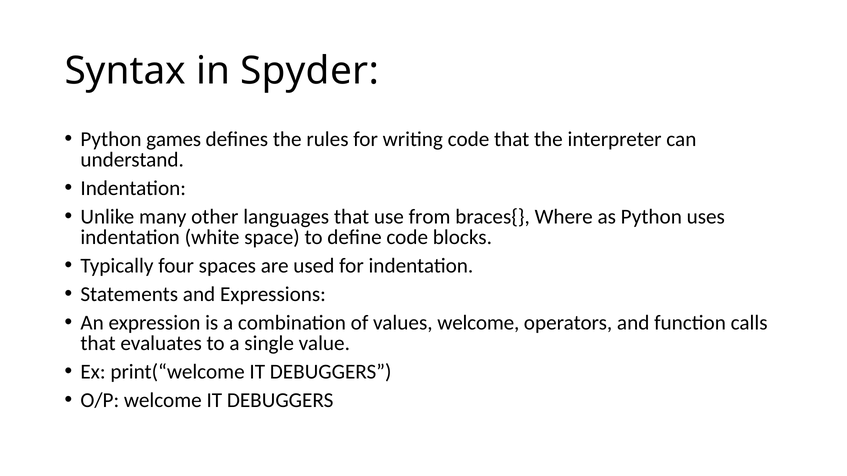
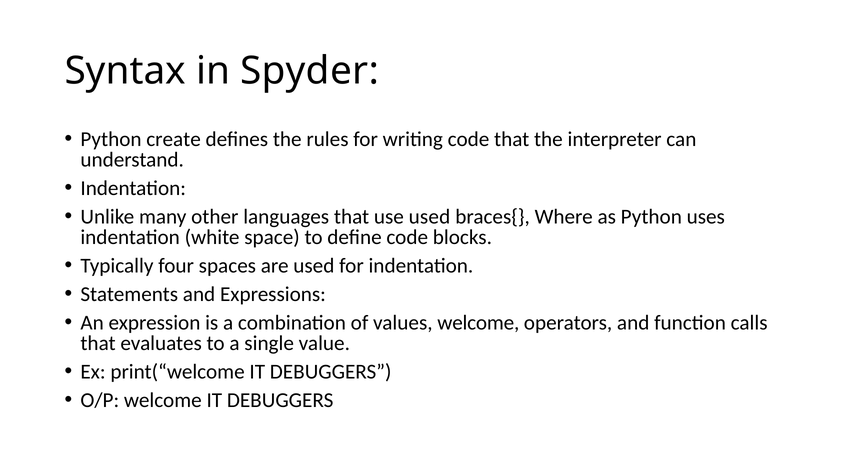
games: games -> create (174, 139)
use from: from -> used (429, 217)
